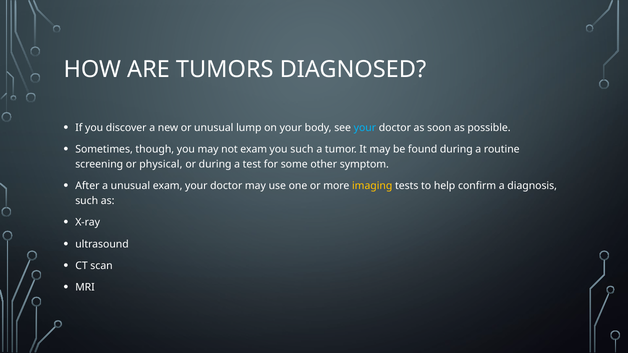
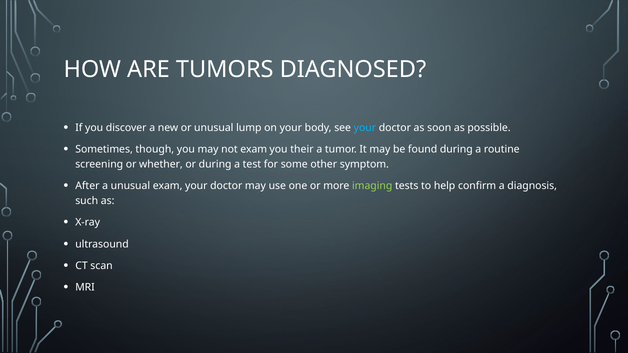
you such: such -> their (302, 149)
physical: physical -> whether (161, 164)
imaging colour: yellow -> light green (372, 186)
